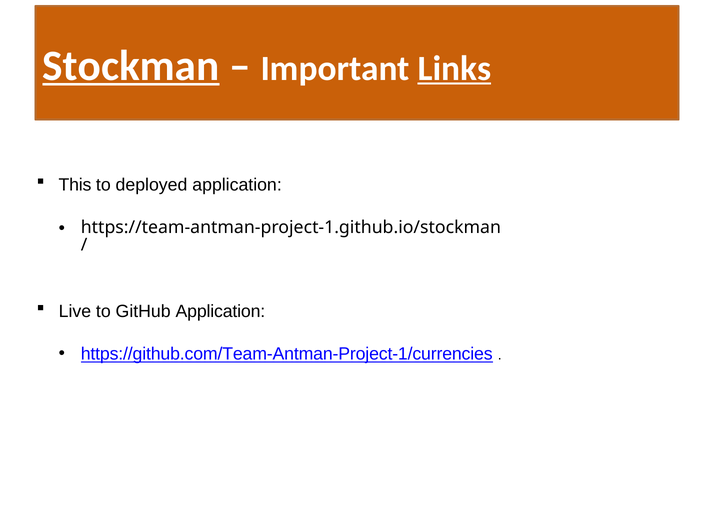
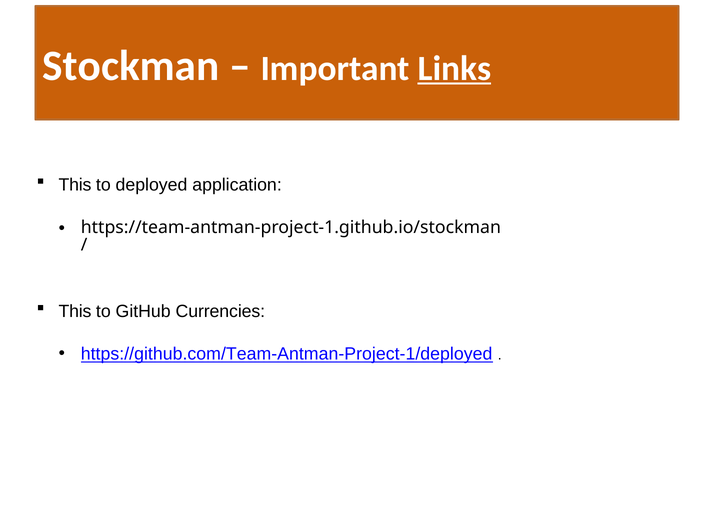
Stockman underline: present -> none (131, 66)
Live: Live -> This (75, 312)
GitHub Application: Application -> Currencies (220, 312)
https://github.com/Team-Antman-Project-1/currencies: https://github.com/Team-Antman-Project-1/currencies -> https://github.com/Team-Antman-Project-1/deployed (287, 354)
